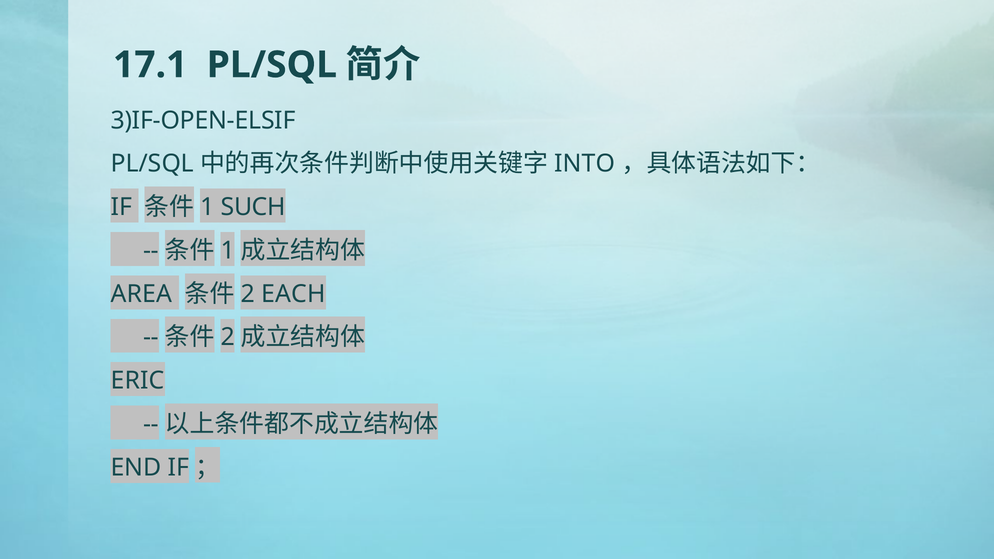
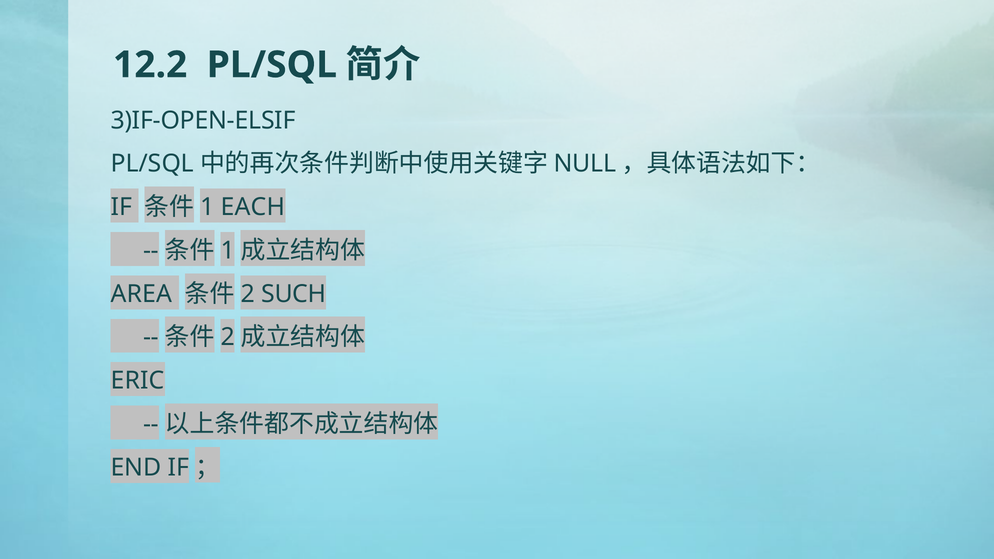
17.1: 17.1 -> 12.2 (150, 65)
INTO: INTO -> NULL (585, 164)
SUCH: SUCH -> EACH (253, 207)
EACH: EACH -> SUCH (294, 294)
